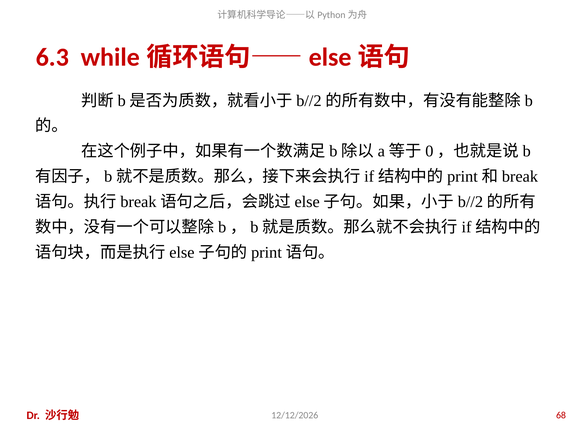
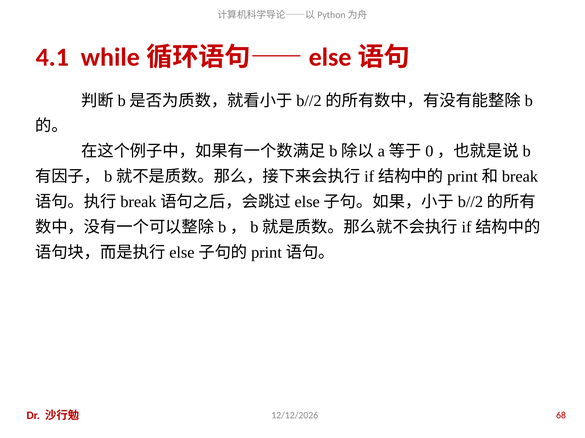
6.3: 6.3 -> 4.1 (52, 57)
